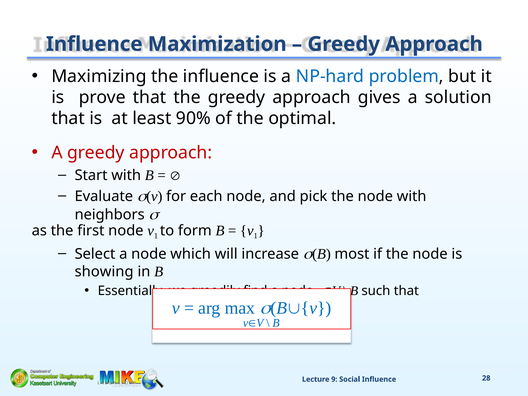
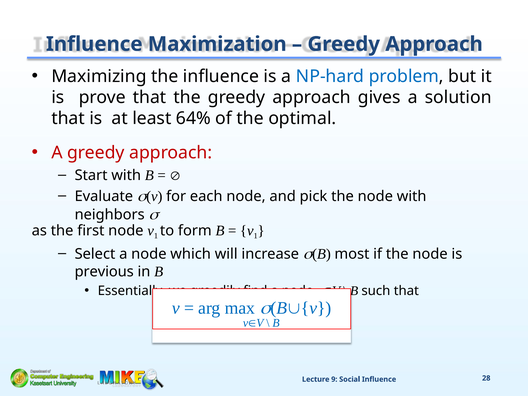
90%: 90% -> 64% (193, 118)
showing: showing -> previous (104, 272)
